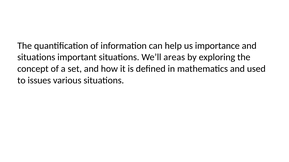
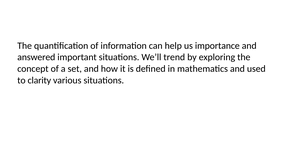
situations: situations -> answered (36, 57)
areas: areas -> trend (174, 57)
issues: issues -> clarity (39, 81)
